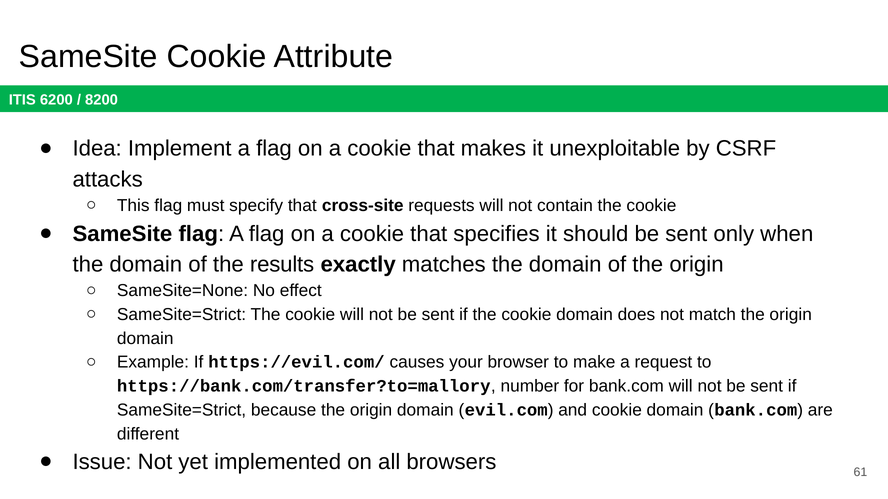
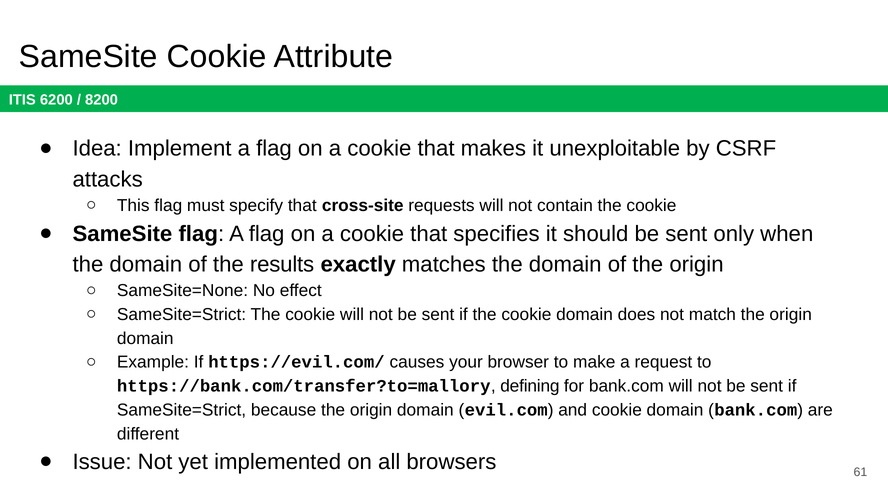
number: number -> defining (530, 387)
